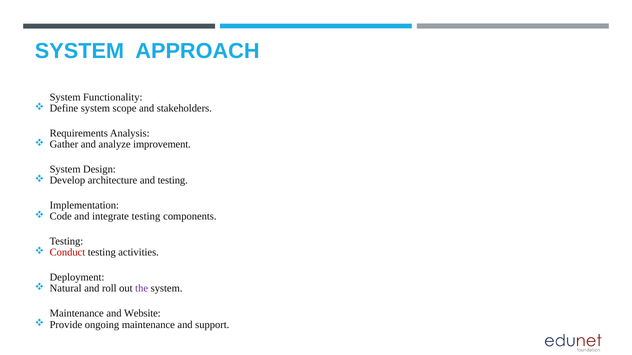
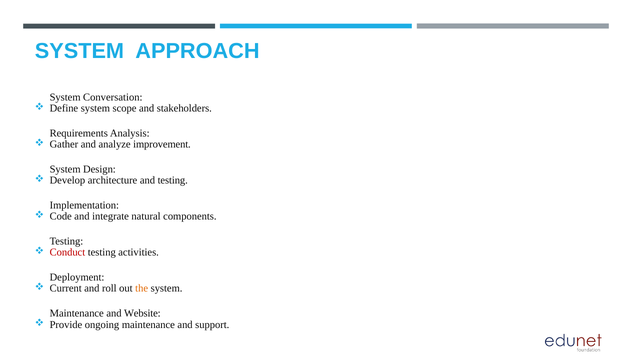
Functionality: Functionality -> Conversation (113, 97)
integrate testing: testing -> natural (146, 217)
Natural: Natural -> Current (66, 289)
the colour: purple -> orange (142, 289)
